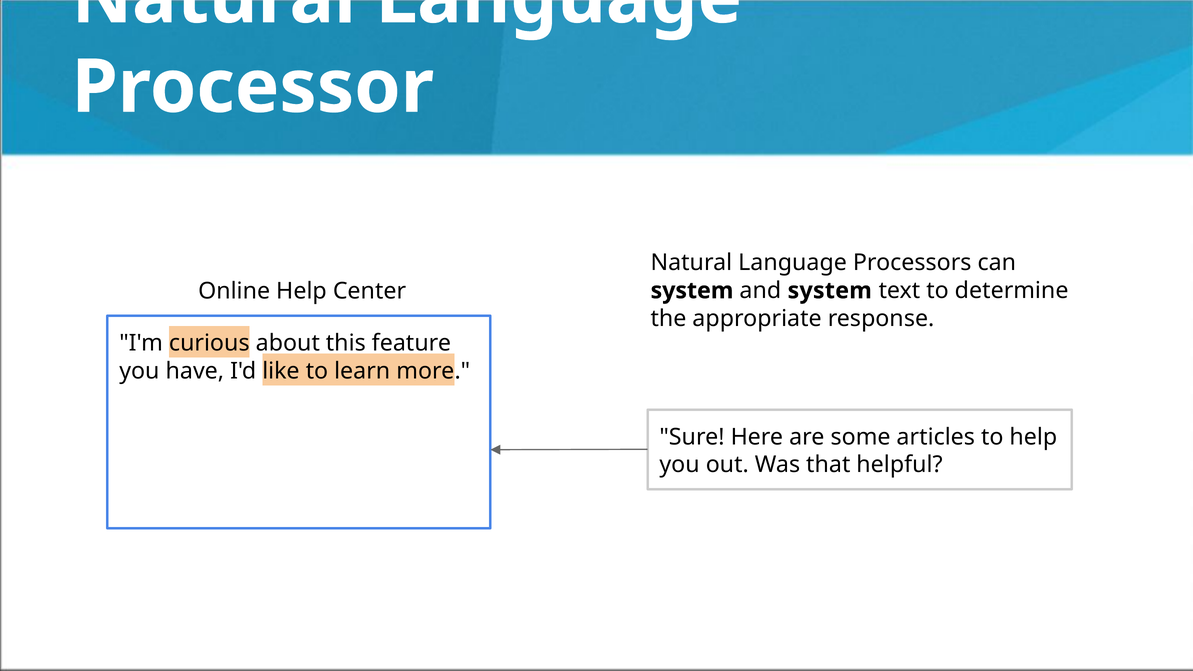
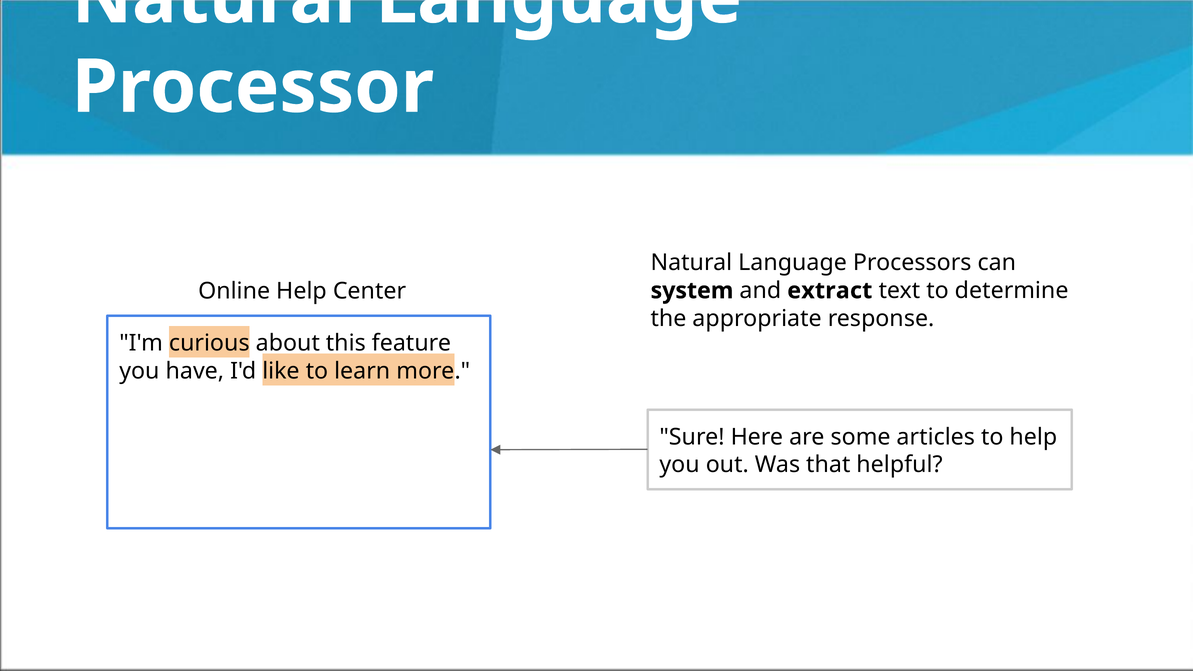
and system: system -> extract (830, 291)
